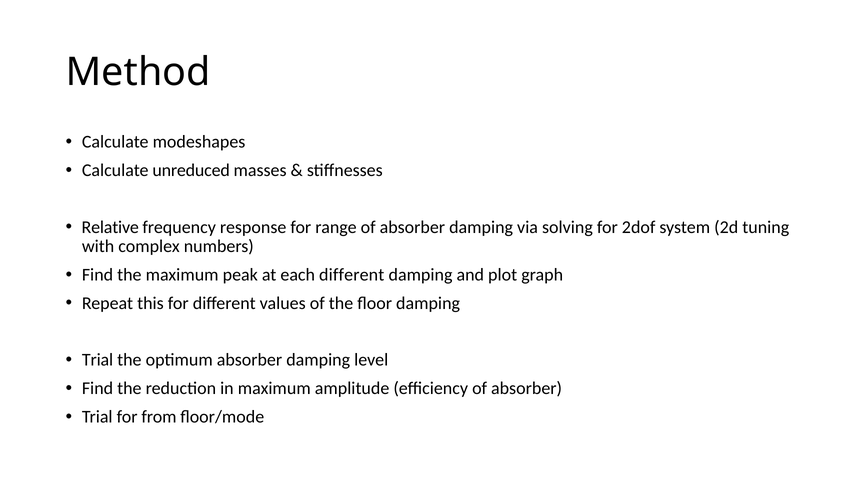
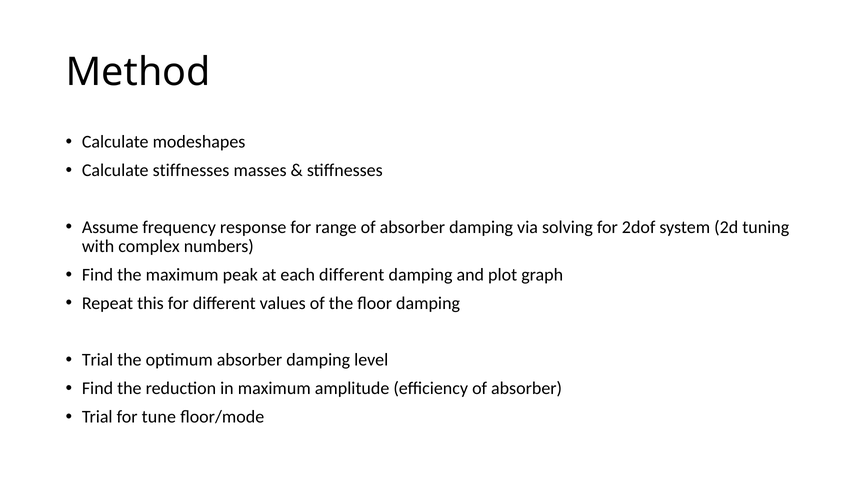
Calculate unreduced: unreduced -> stiffnesses (191, 170)
Relative: Relative -> Assume (110, 227)
from: from -> tune (159, 417)
